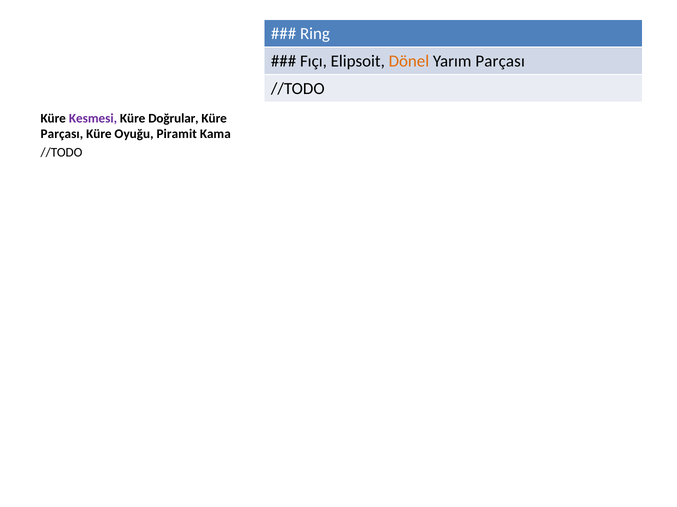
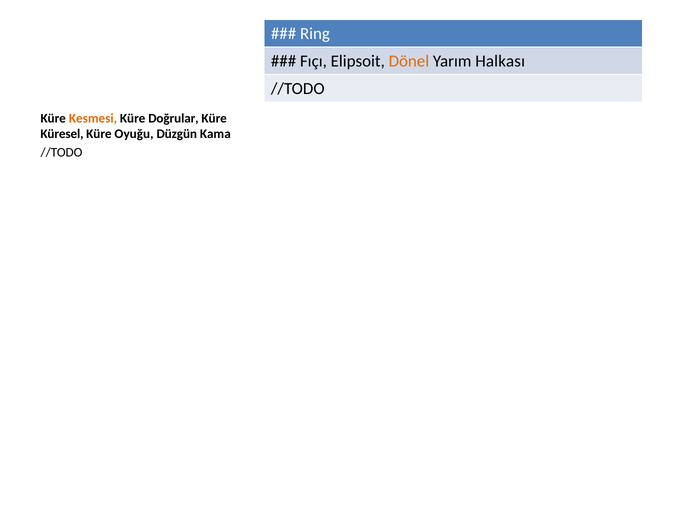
Yarım Parçası: Parçası -> Halkası (500, 61)
Kesmesi colour: purple -> orange (93, 118)
Parçası: Parçası -> Küresel (62, 134)
Piramit: Piramit -> Düzgün (177, 134)
